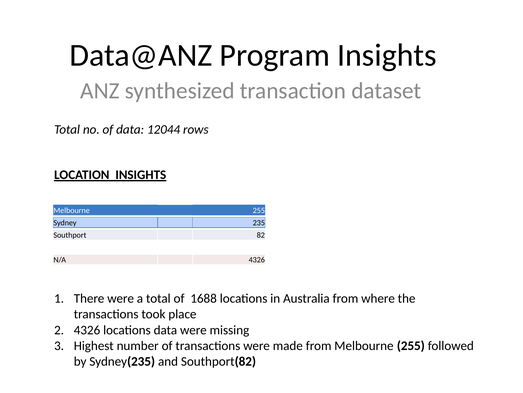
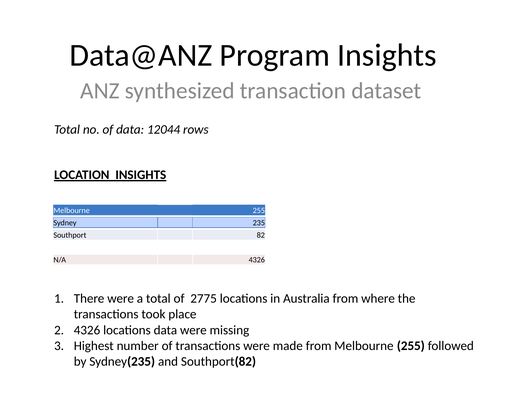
1688: 1688 -> 2775 (204, 298)
